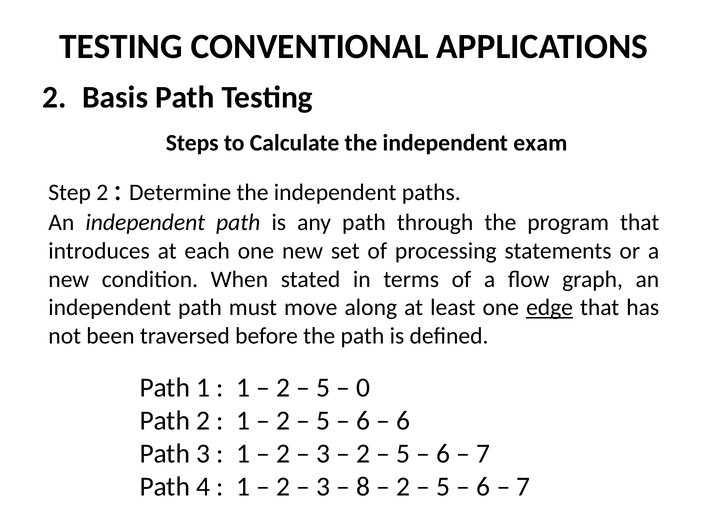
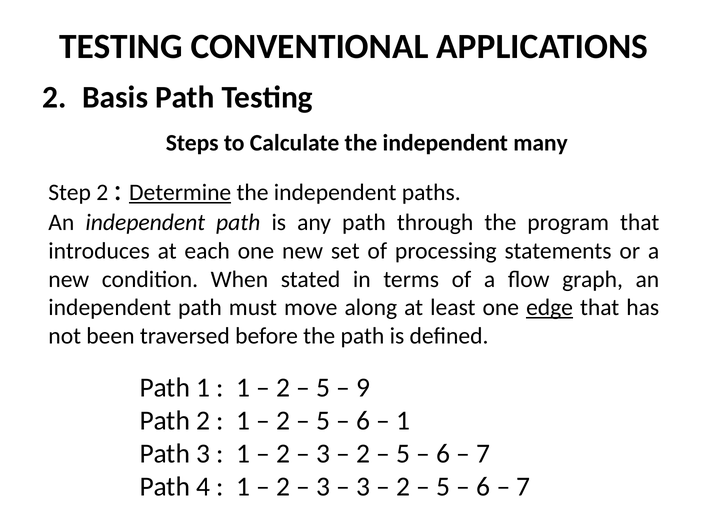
exam: exam -> many (541, 143)
Determine underline: none -> present (180, 193)
0: 0 -> 9 (363, 388)
6: 6 -> 1 (403, 421)
8: 8 -> 3 (363, 487)
